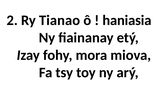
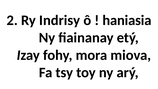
Tianao: Tianao -> Indrisy (60, 20)
